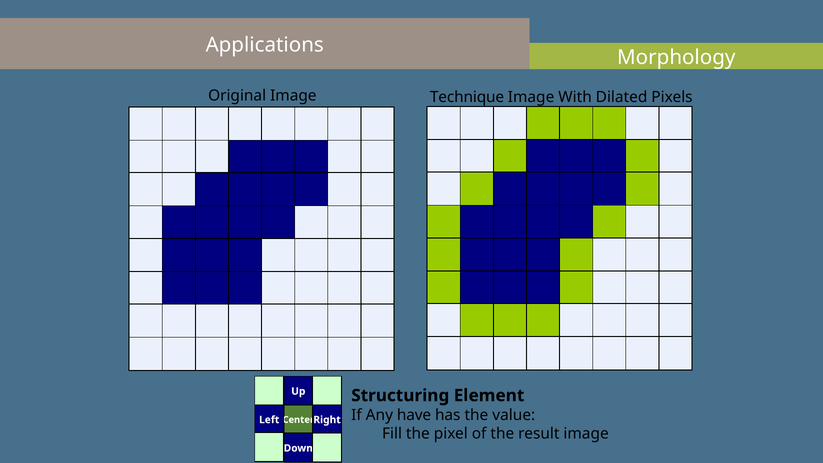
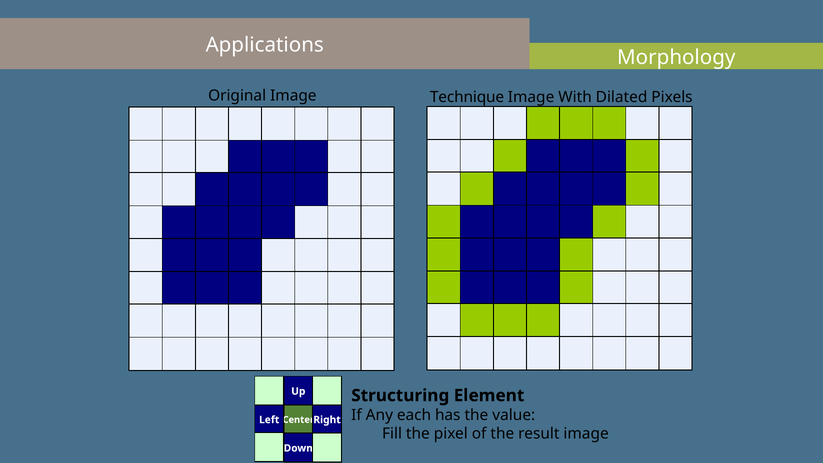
have: have -> each (414, 415)
